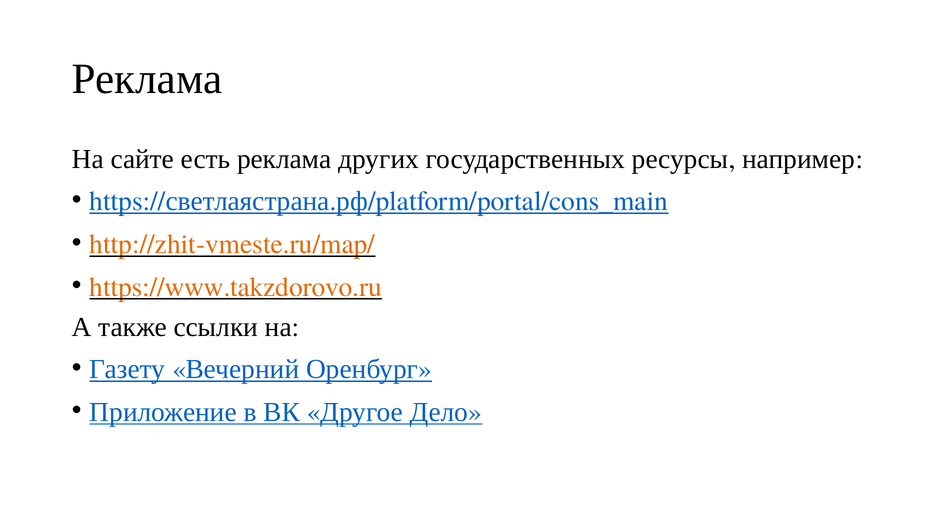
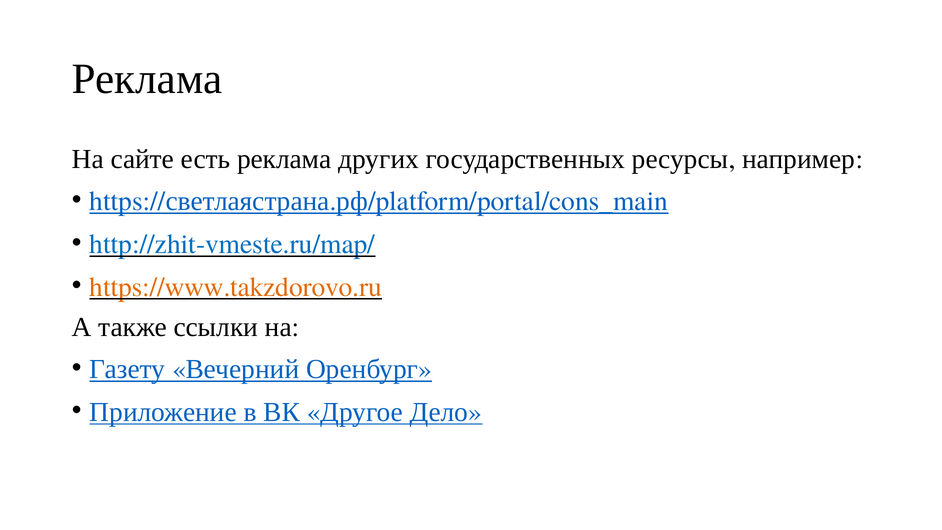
http://zhit-vmeste.ru/map/ colour: orange -> blue (232, 244)
